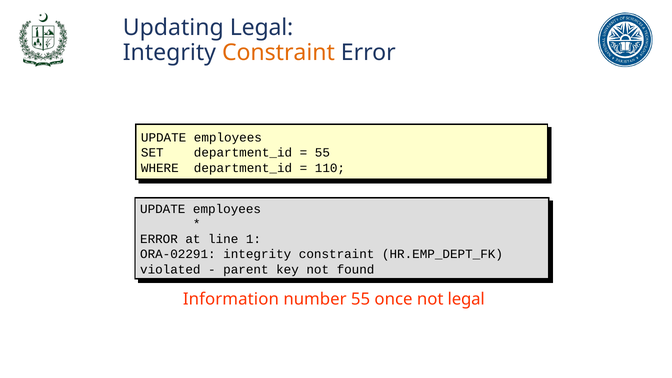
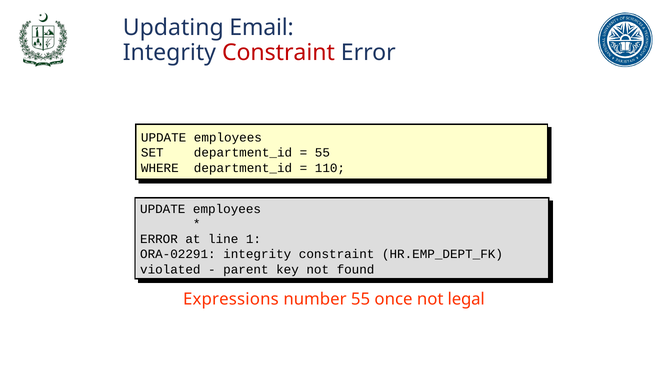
Updating Legal: Legal -> Email (262, 27)
Constraint colour: orange -> red (278, 52)
Information: Information -> Expressions (231, 299)
